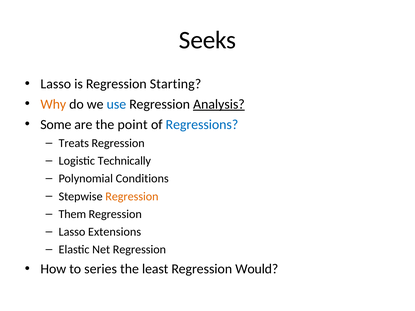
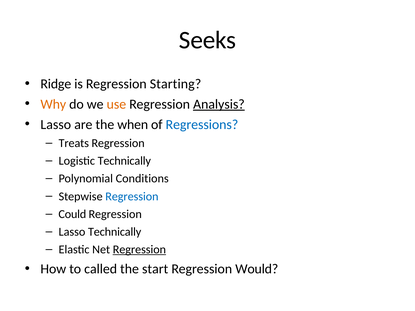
Lasso: Lasso -> Ridge (56, 84)
use colour: blue -> orange (116, 104)
Some: Some -> Lasso (56, 125)
point: point -> when (133, 125)
Regression colour: orange -> blue (132, 197)
Them: Them -> Could (72, 214)
Lasso Extensions: Extensions -> Technically (115, 232)
Regression underline: none -> present (139, 250)
series: series -> called (101, 269)
least: least -> start (155, 269)
